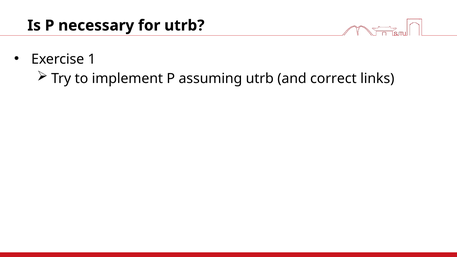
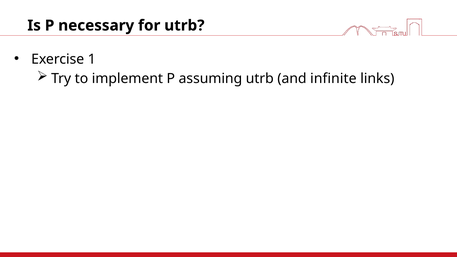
correct: correct -> infinite (333, 79)
